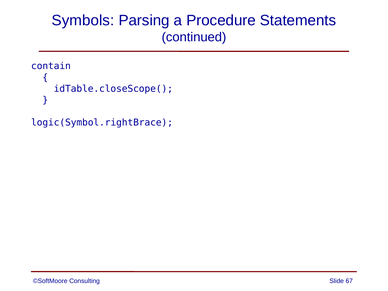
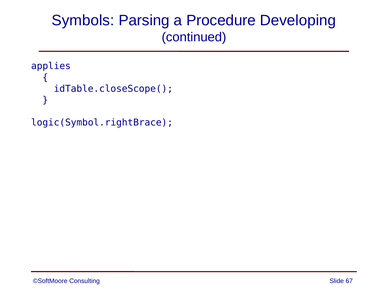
Statements: Statements -> Developing (298, 20)
contain: contain -> applies (51, 66)
